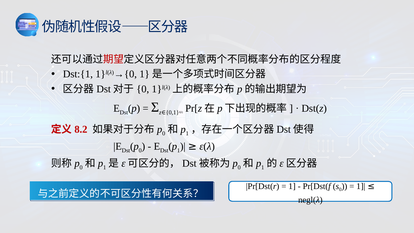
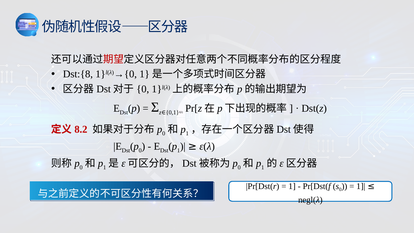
Dst:{1: Dst:{1 -> Dst:{8 (78, 74)
